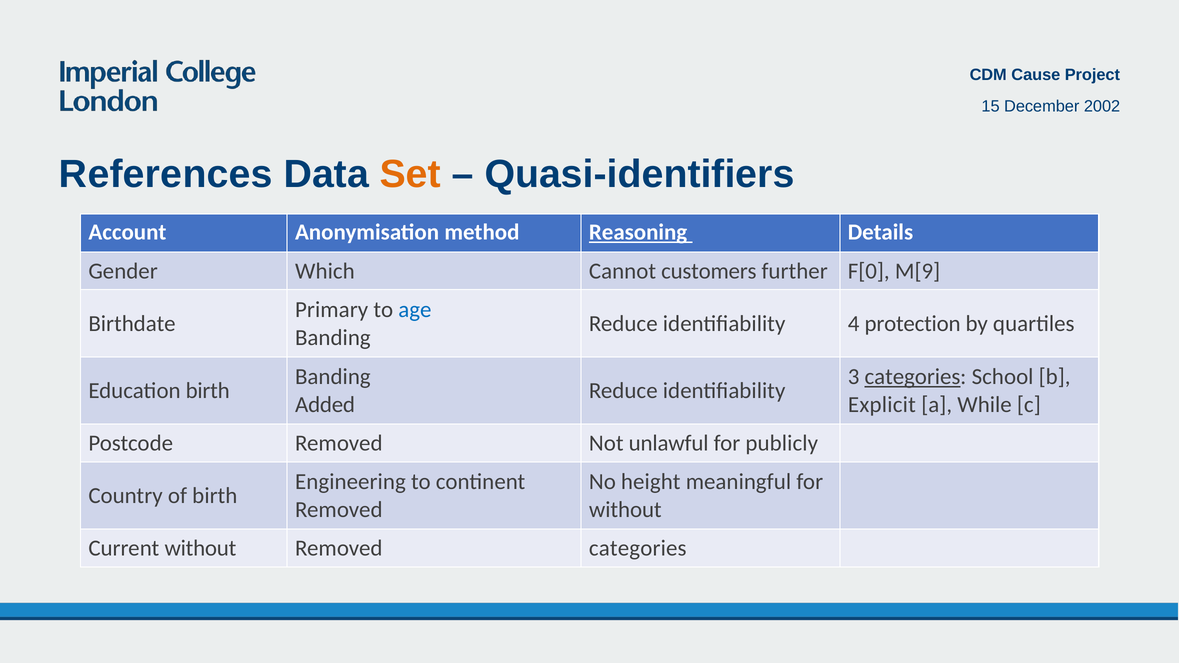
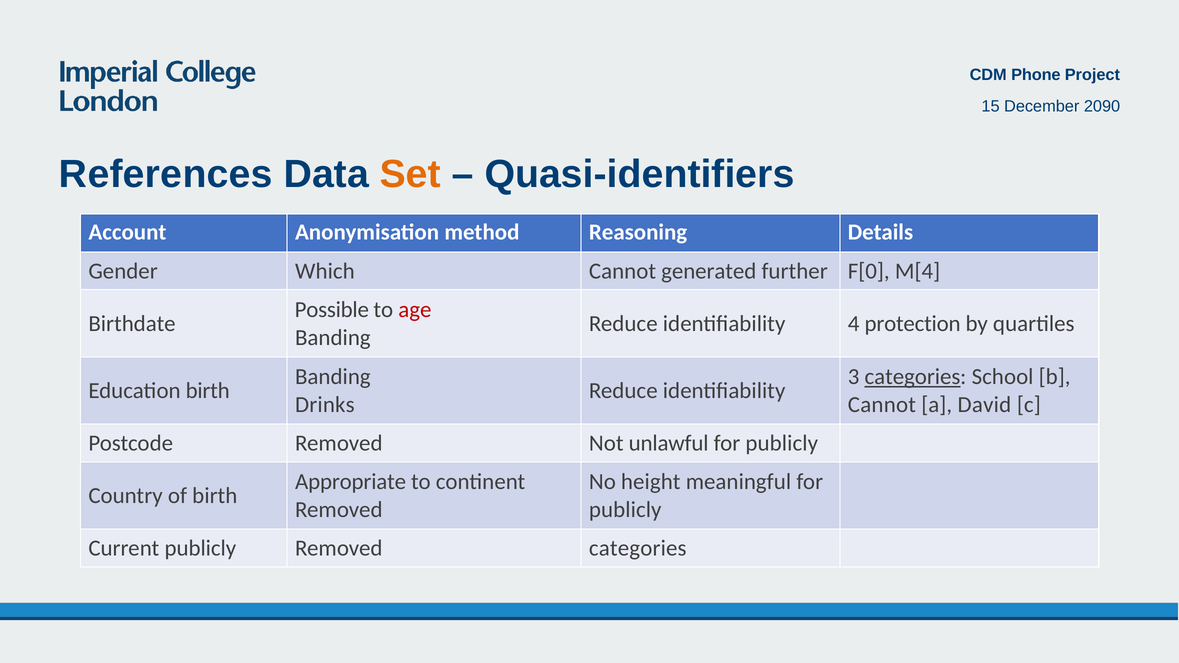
Cause: Cause -> Phone (1036, 75)
2002: 2002 -> 2090 (1102, 106)
Reasoning​ underline: present -> none (641, 233)
customers: customers -> generated (709, 271)
M[9: M[9 -> M[4 (918, 271)
Primary: Primary -> Possible (332, 310)
age colour: blue -> red (415, 310)
Added: Added -> Drinks (325, 405)
Explicit: Explicit -> Cannot (882, 405)
While: While -> David (984, 405)
Engineering: Engineering -> Appropriate (351, 482)
without: without -> publicly (625, 510)
Current without: without -> publicly (200, 548)
